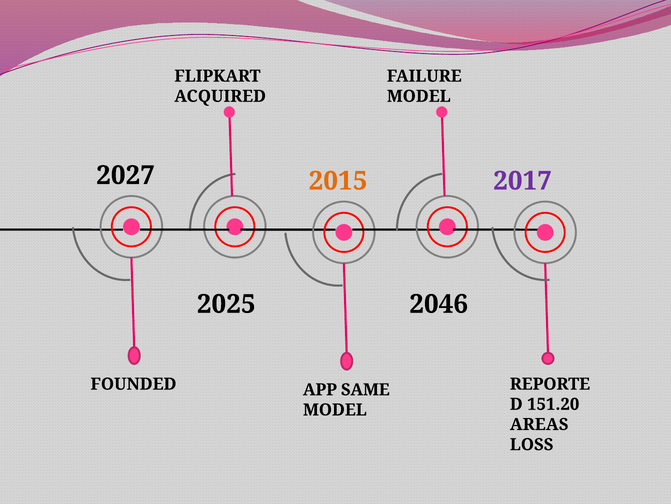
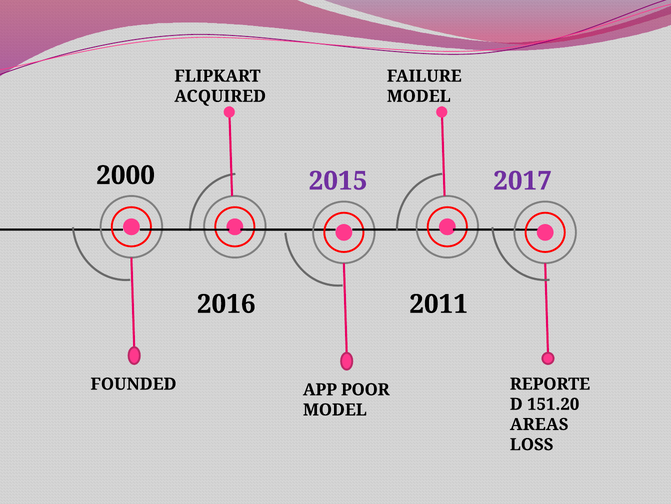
2027: 2027 -> 2000 (126, 175)
2015 colour: orange -> purple (338, 181)
2025: 2025 -> 2016 (226, 304)
2046: 2046 -> 2011 (439, 304)
SAME: SAME -> POOR (365, 389)
